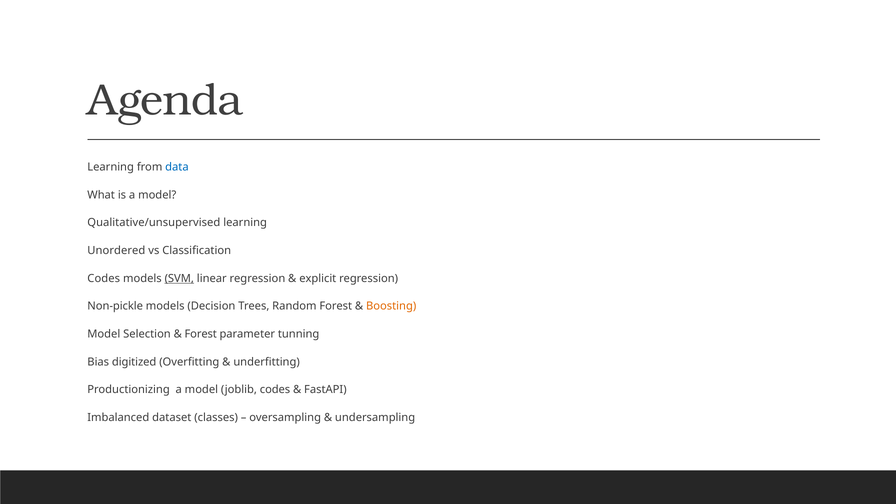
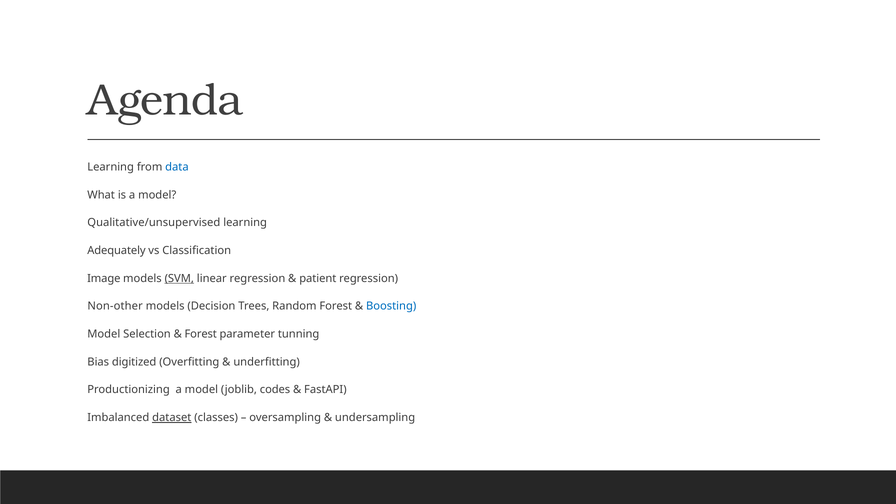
Unordered: Unordered -> Adequately (116, 251)
Codes: Codes -> Image (104, 278)
explicit: explicit -> patient (318, 278)
Non-pickle: Non-pickle -> Non-other (115, 306)
Boosting colour: orange -> blue (391, 306)
dataset underline: none -> present (172, 418)
